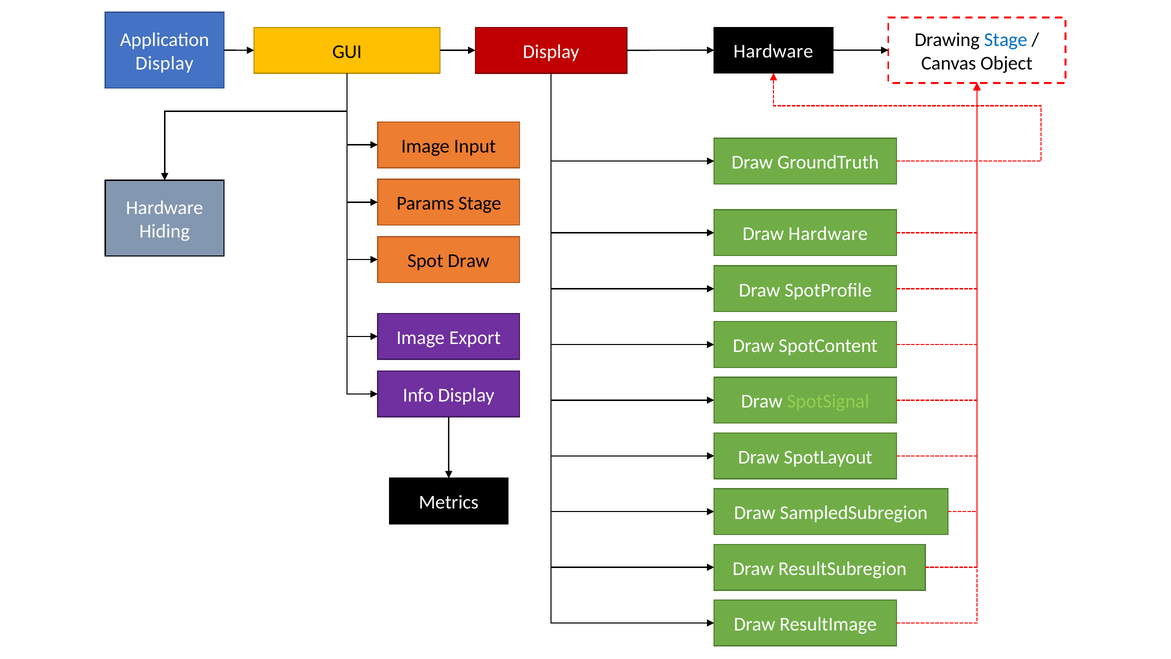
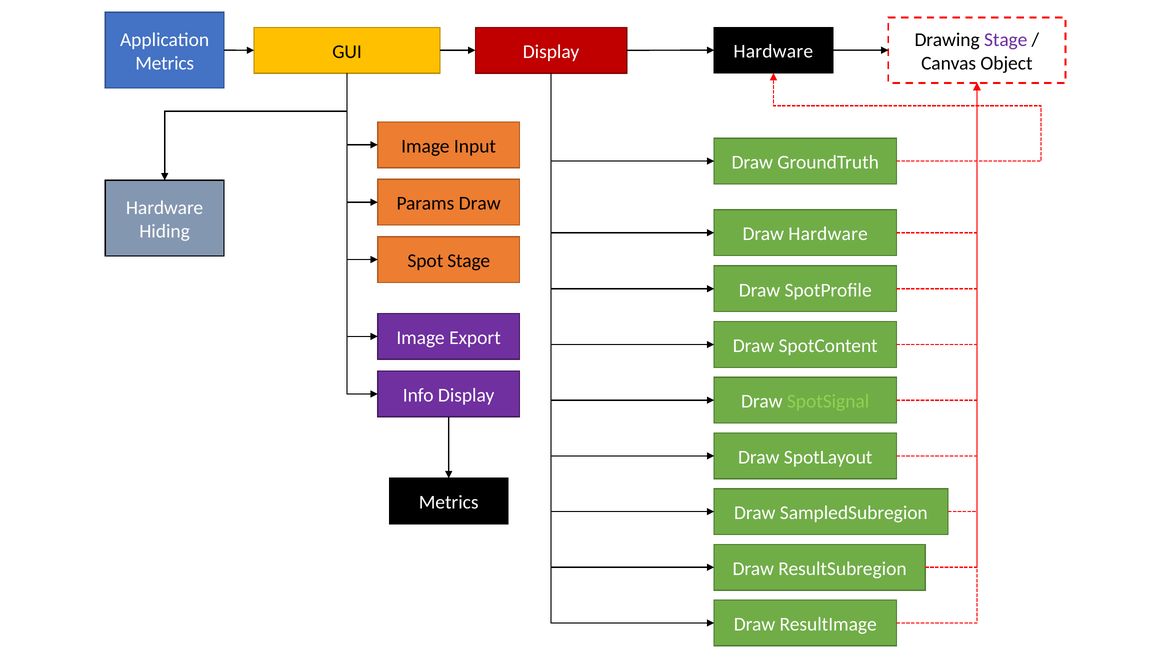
Stage colour: blue -> purple (1006, 40)
Display: Display -> Metrics (165, 63)
Params Stage: Stage -> Draw (480, 203)
Spot Draw: Draw -> Stage (469, 261)
